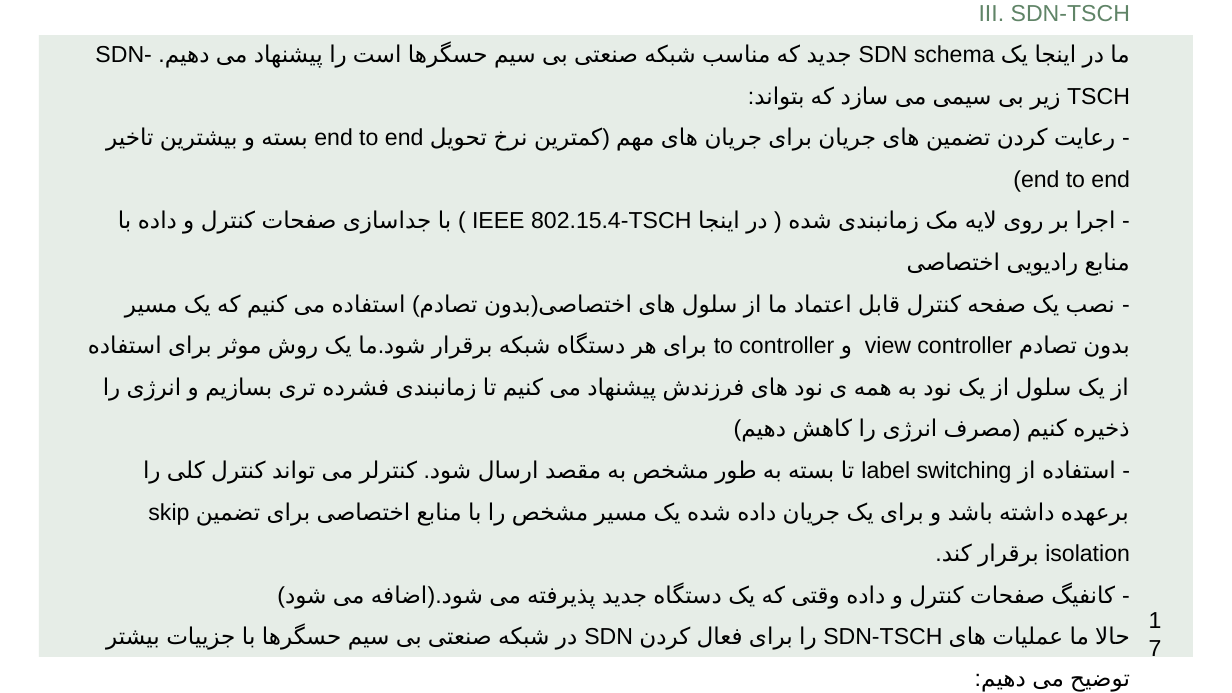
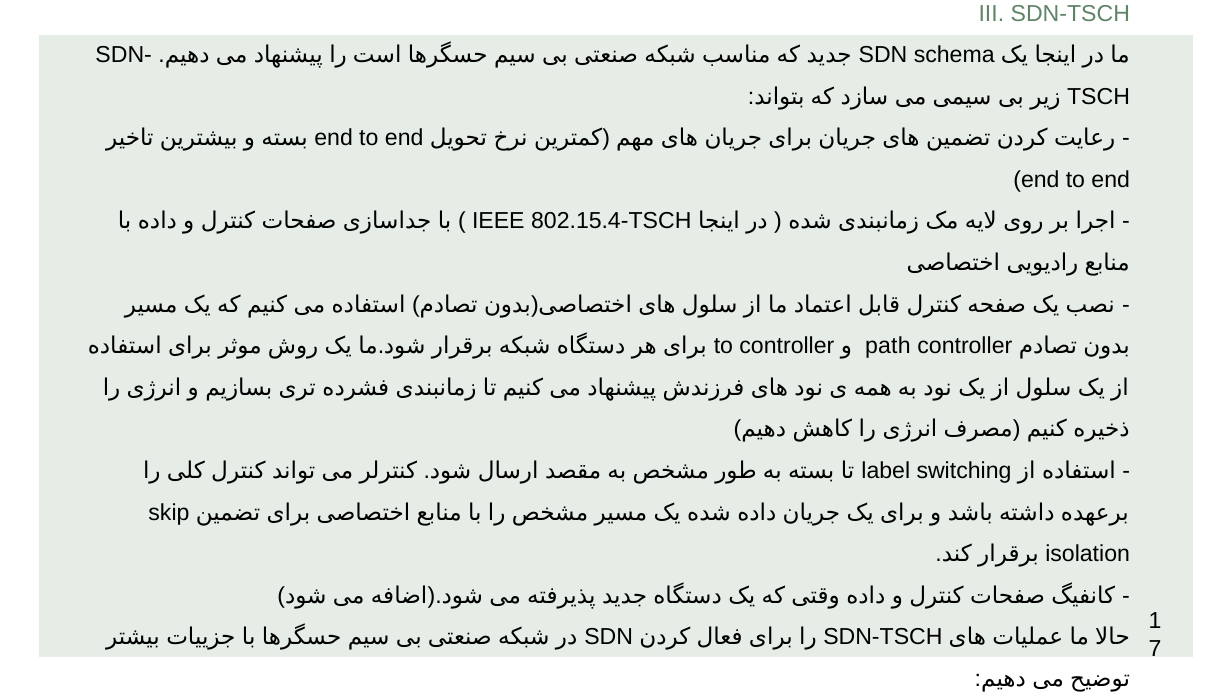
view: view -> path (888, 346)
